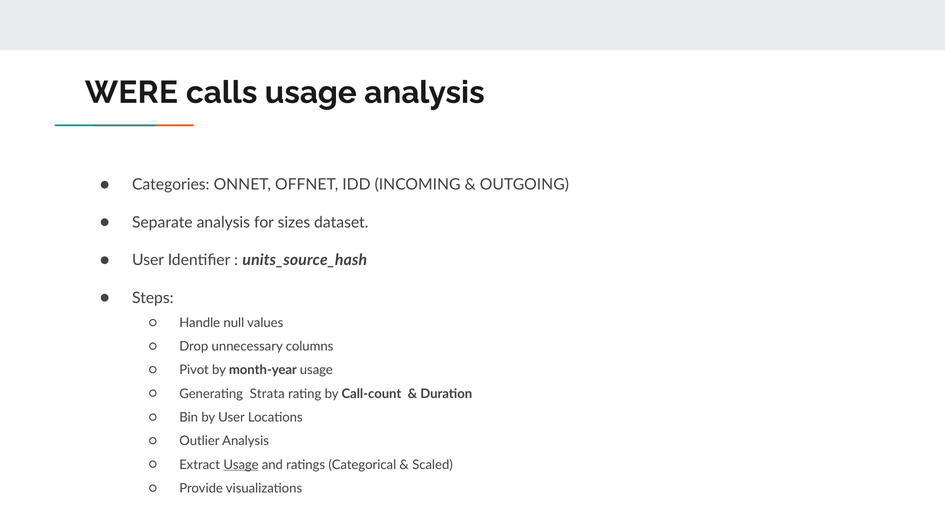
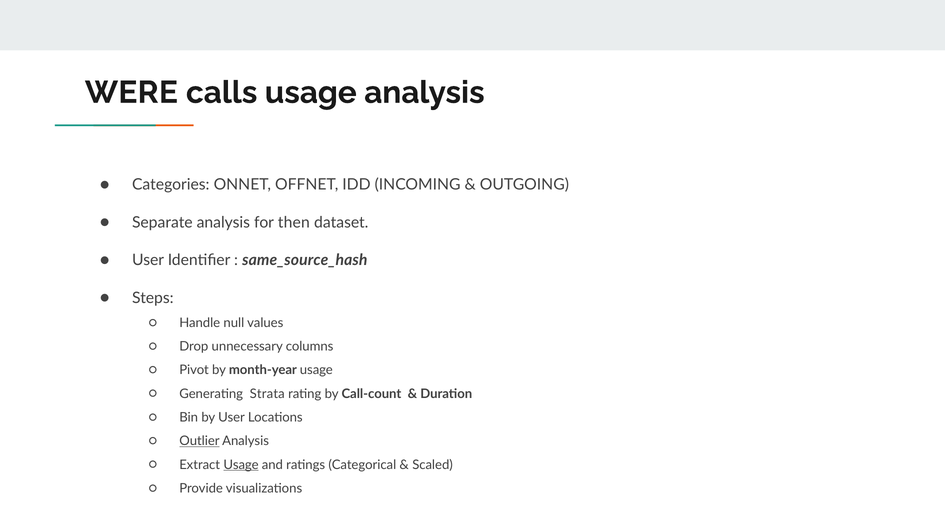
sizes: sizes -> then (294, 223)
units_source_hash: units_source_hash -> same_source_hash (305, 260)
Outlier underline: none -> present (199, 442)
